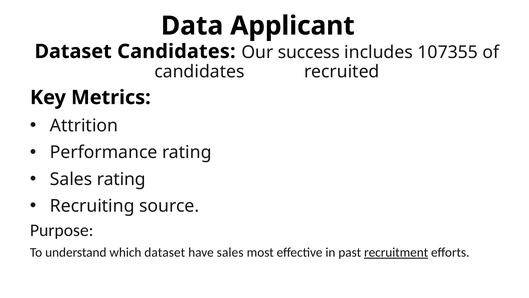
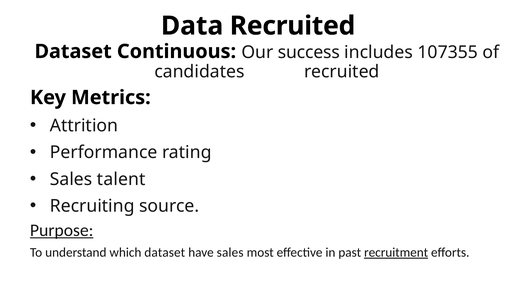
Data Applicant: Applicant -> Recruited (293, 26)
Dataset Candidates: Candidates -> Continuous (177, 51)
Sales rating: rating -> talent (121, 179)
Purpose underline: none -> present (62, 230)
